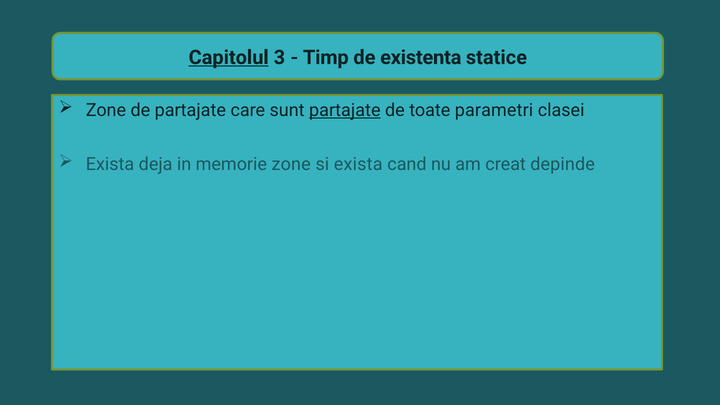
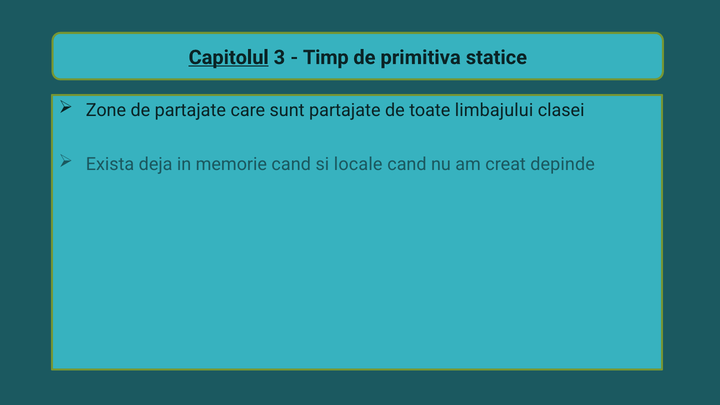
existenta: existenta -> primitiva (421, 57)
partajate underline: present -> none (345, 110)
parametri: parametri -> limbajului (494, 110)
memorie zone: zone -> cand (291, 164)
si exista: exista -> locale (358, 164)
